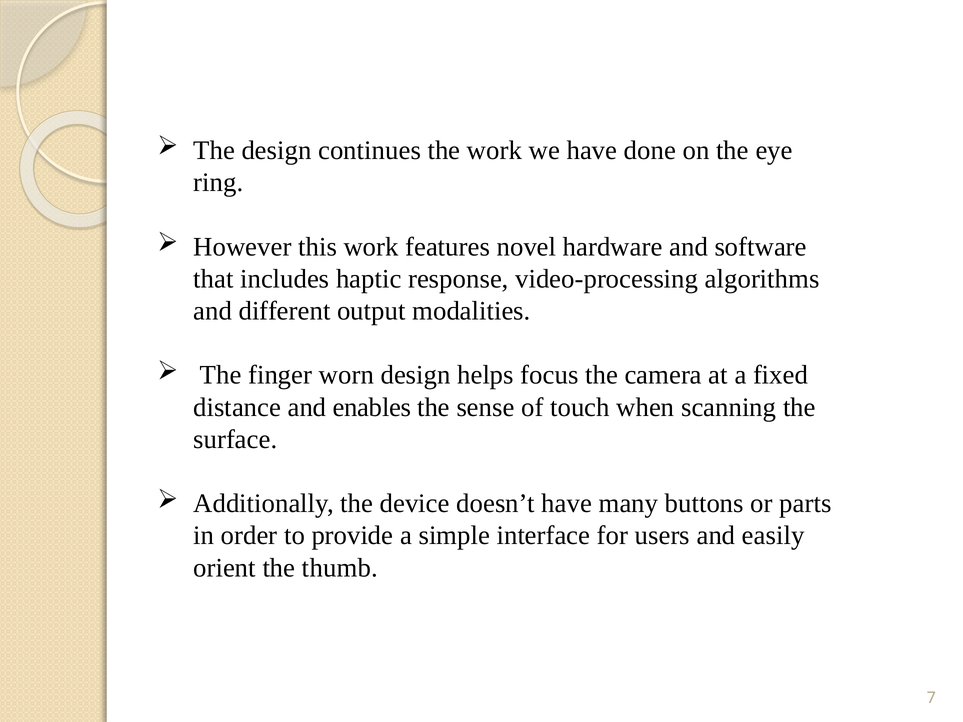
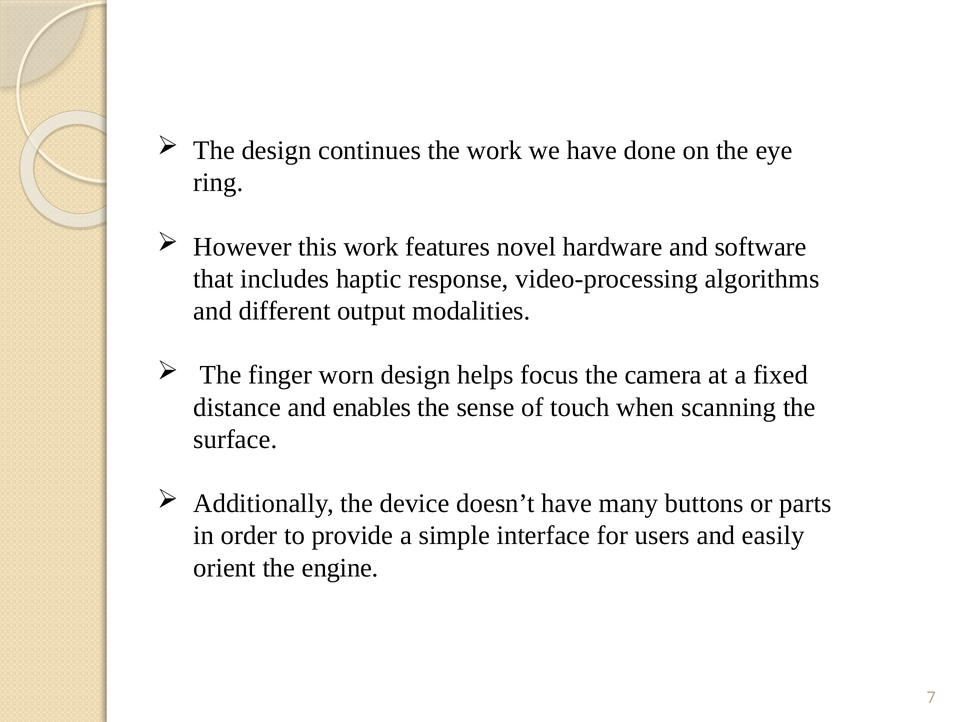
thumb: thumb -> engine (340, 568)
